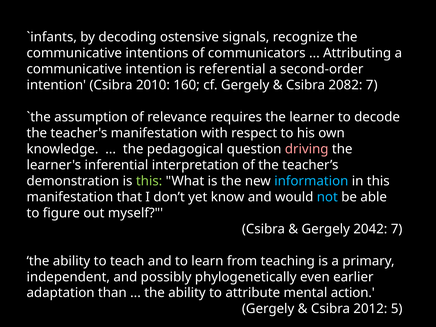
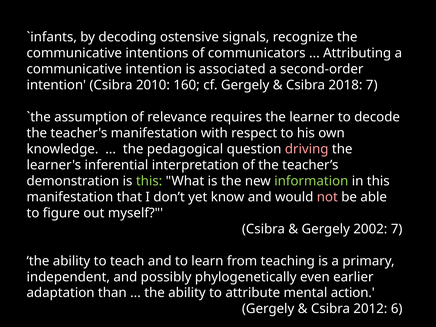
referential: referential -> associated (232, 69)
2082: 2082 -> 2018 (345, 85)
information colour: light blue -> light green (311, 181)
not colour: light blue -> pink (327, 197)
2042: 2042 -> 2002 (370, 229)
5: 5 -> 6 (397, 309)
